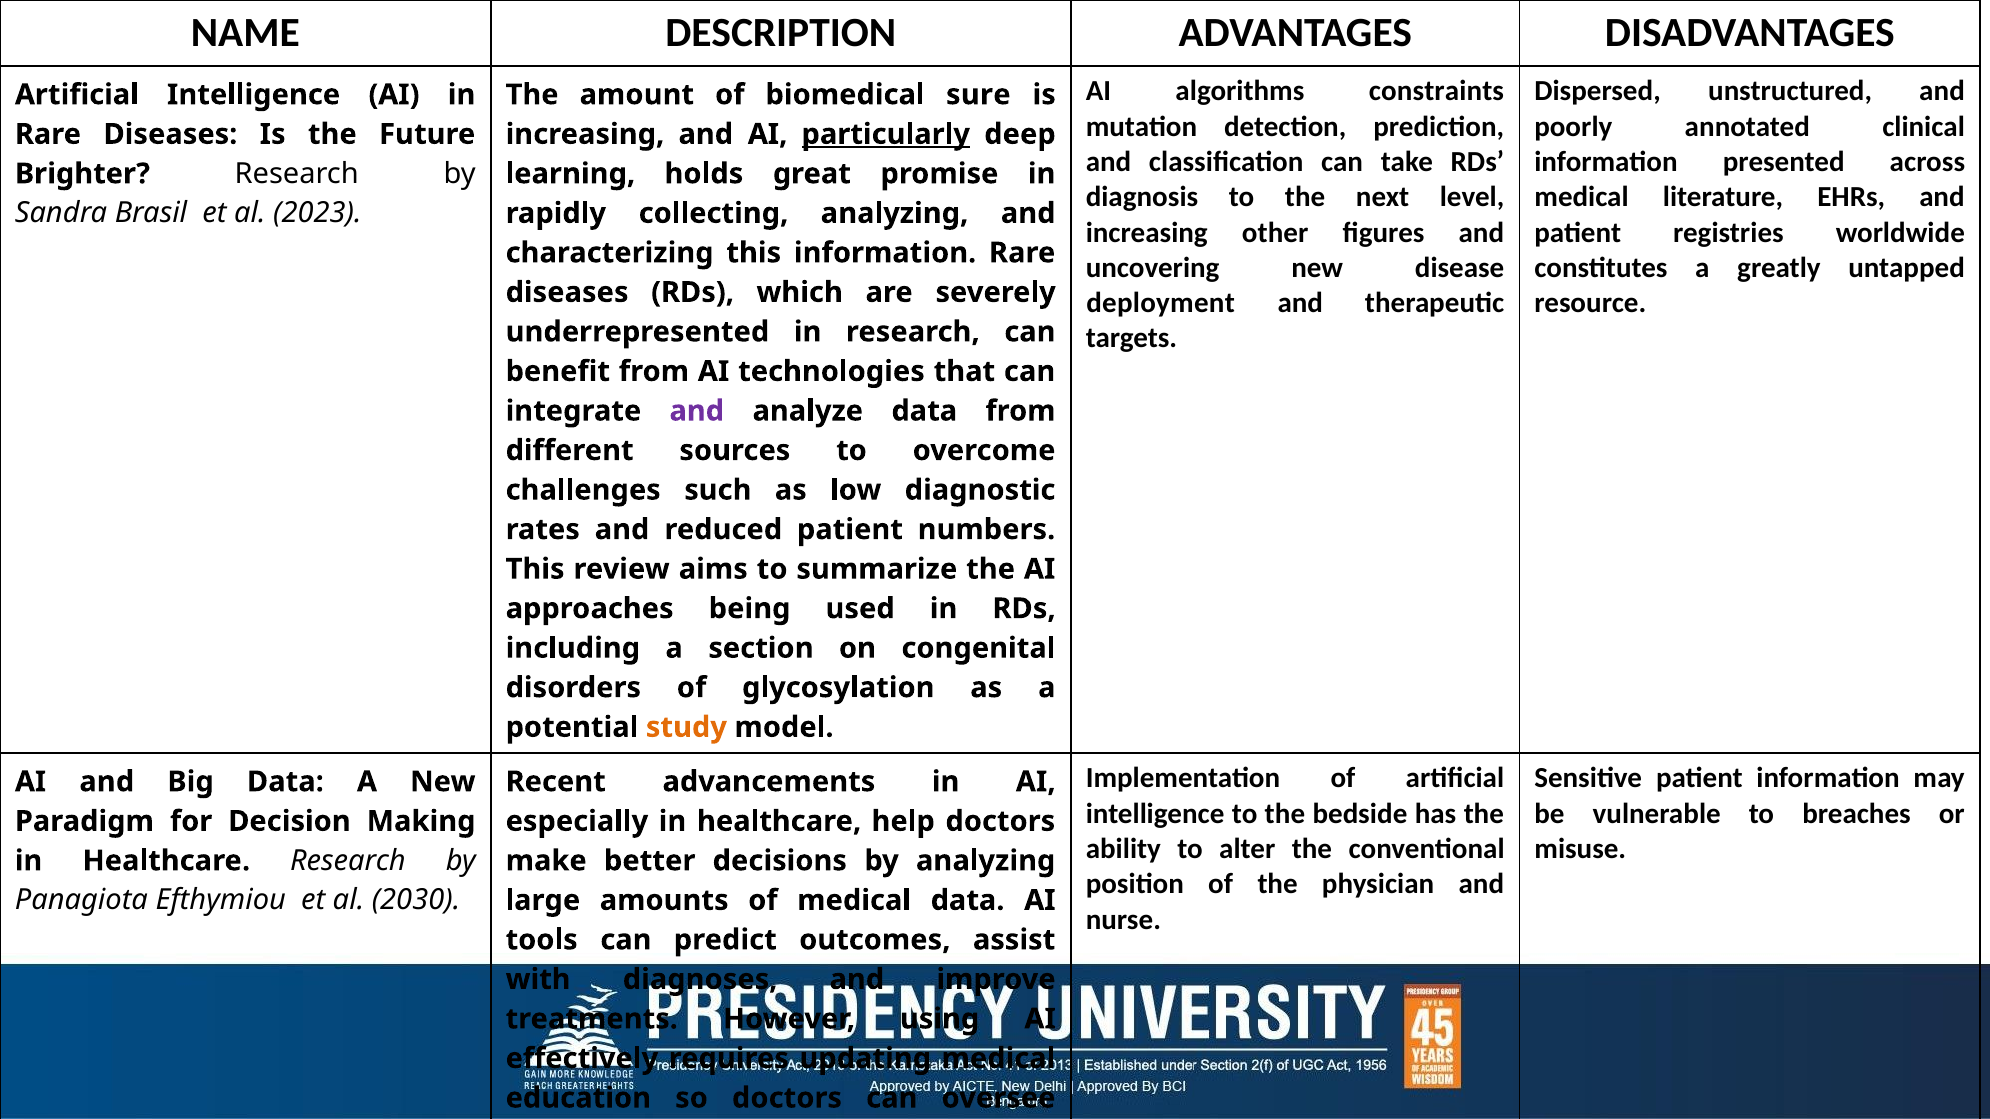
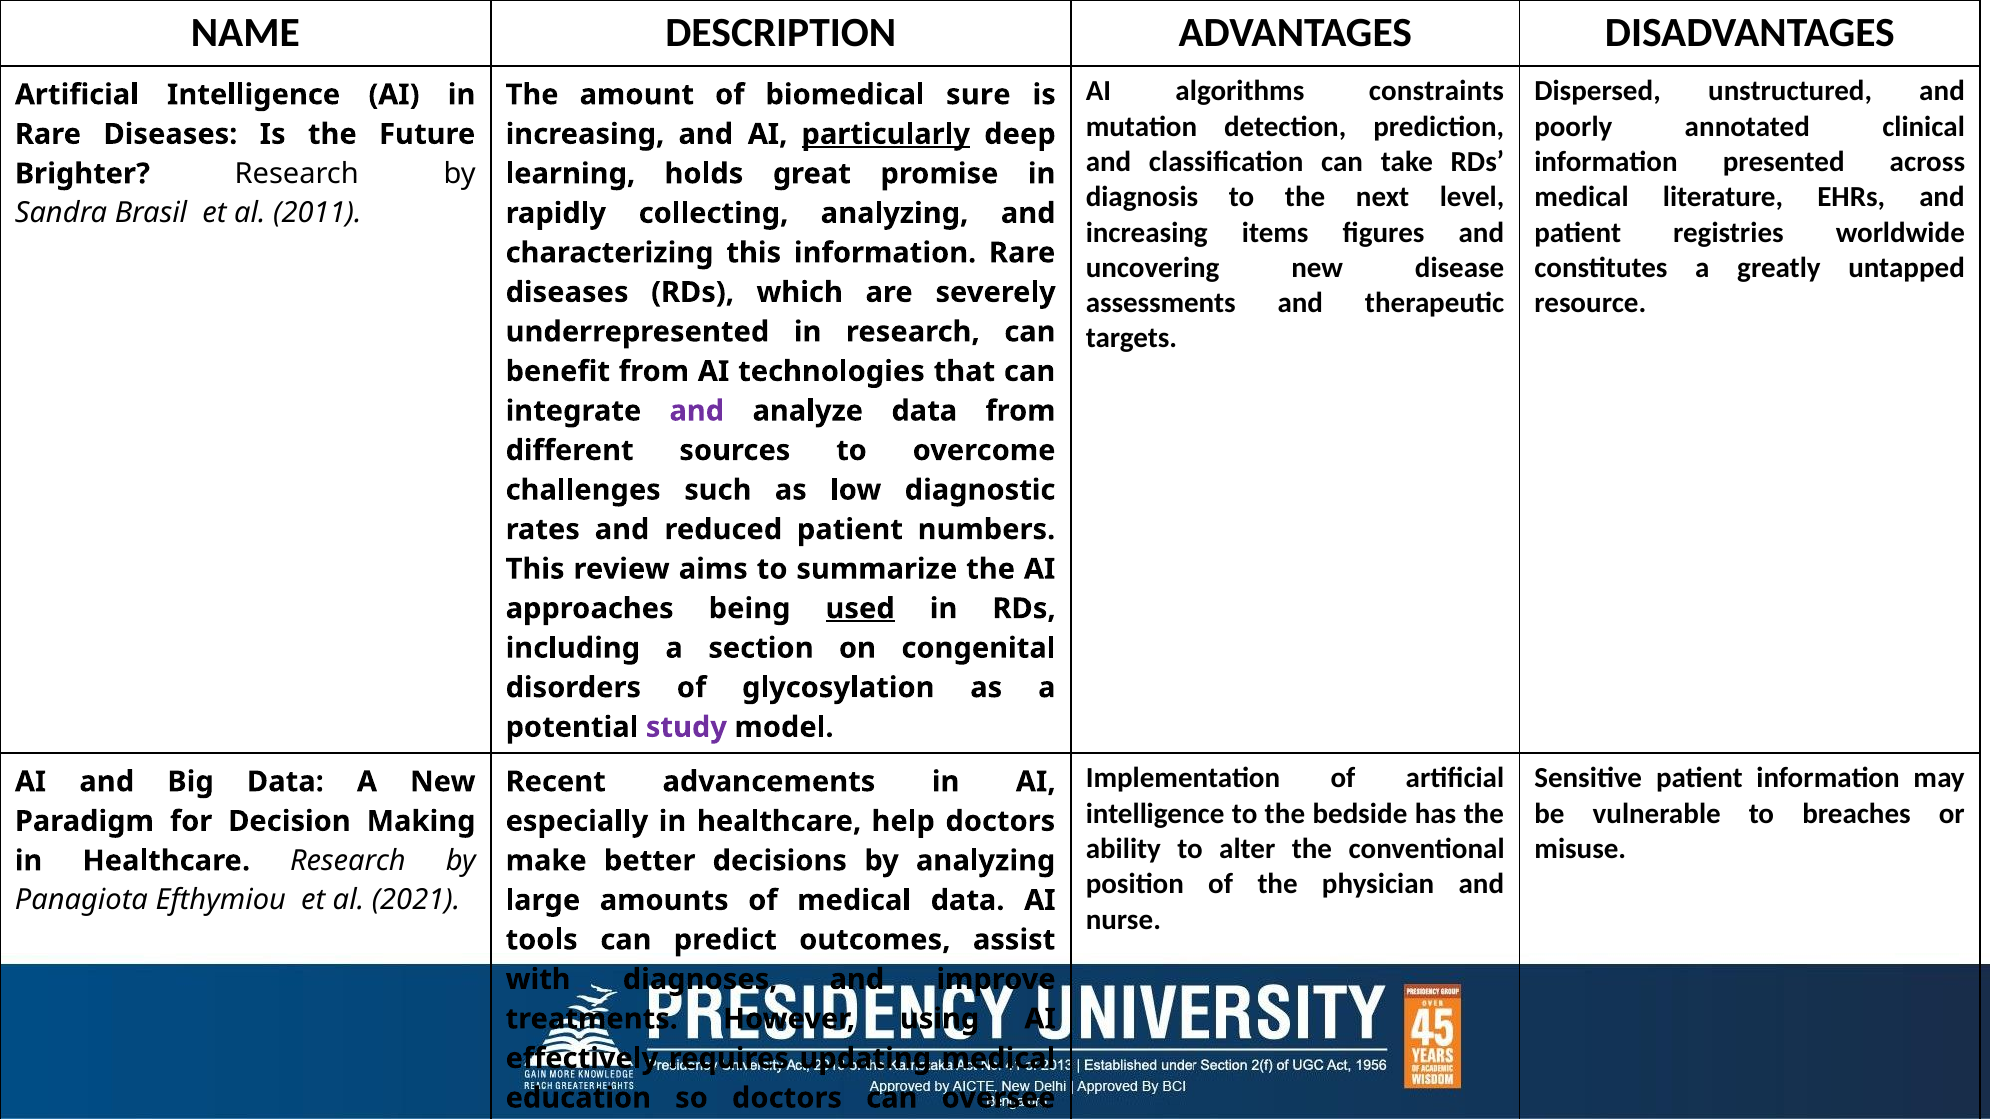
2023: 2023 -> 2011 (317, 213)
other: other -> items (1275, 233)
deployment: deployment -> assessments (1161, 303)
used underline: none -> present (860, 609)
study colour: orange -> purple (686, 727)
2030: 2030 -> 2021 (416, 901)
